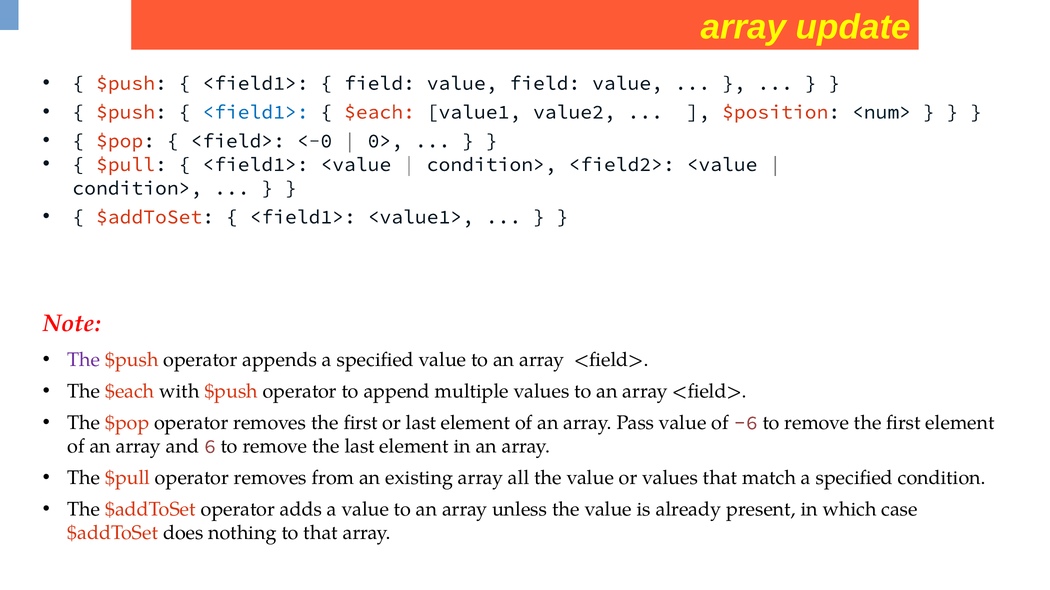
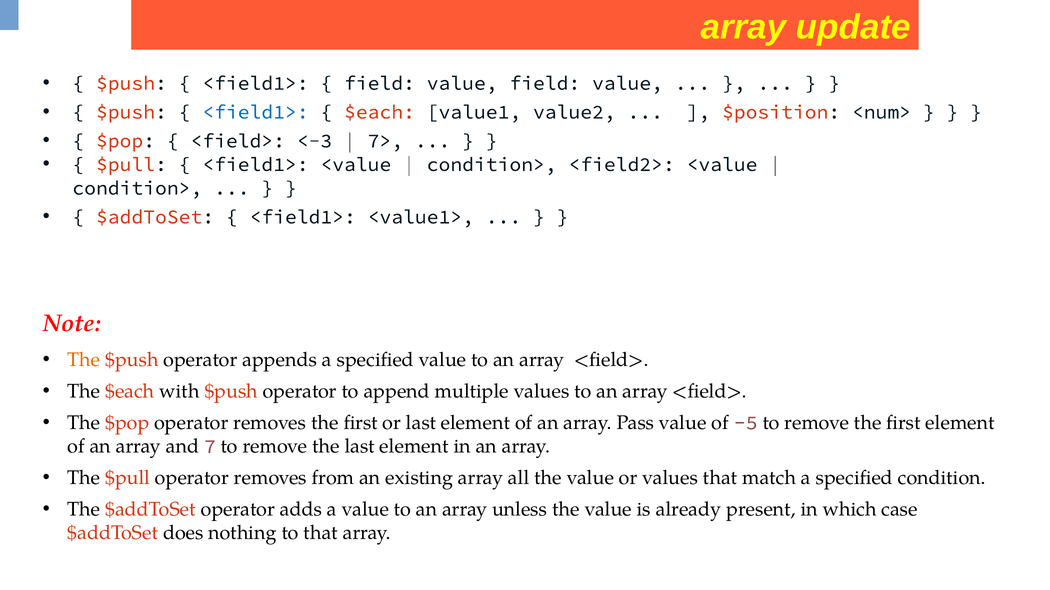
<-0: <-0 -> <-3 (315, 141)
0>: 0> -> 7> (385, 141)
The colour: purple -> orange (84, 360)
-6: -6 -> -5 (746, 423)
6: 6 -> 7 (210, 447)
